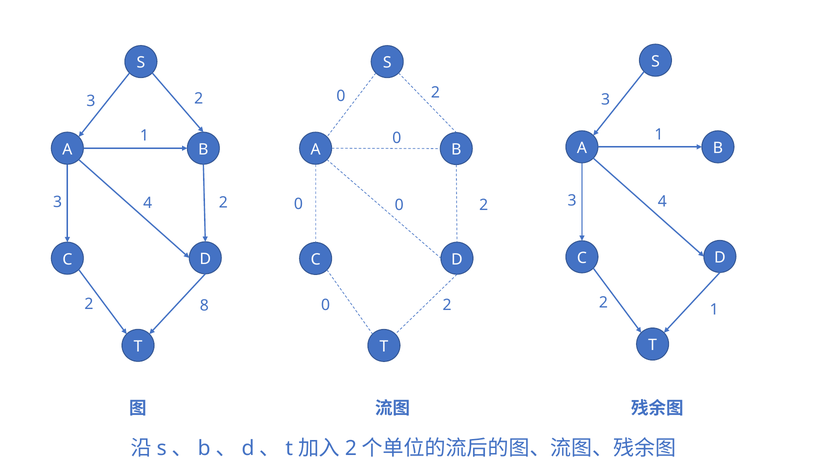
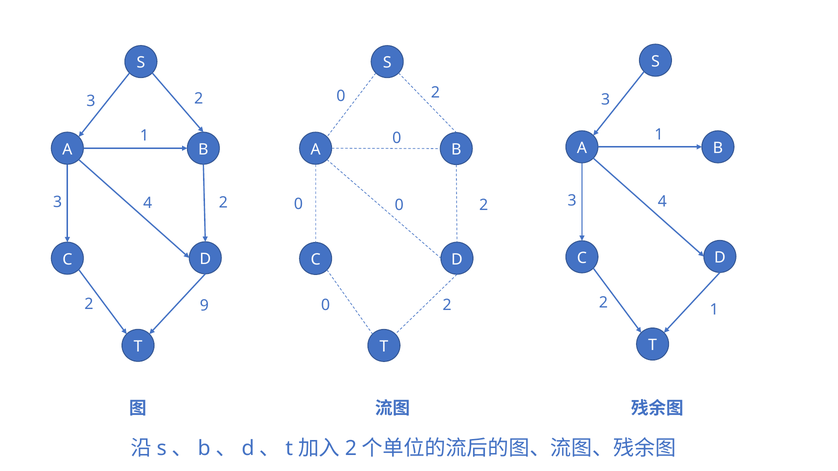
8: 8 -> 9 (204, 306)
